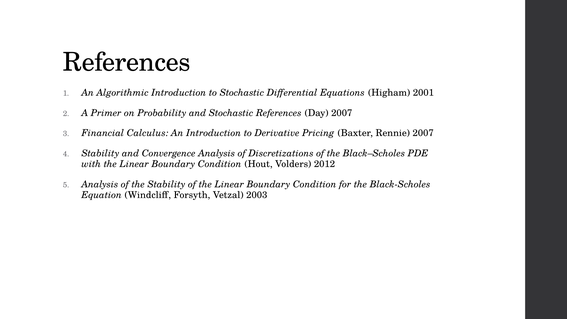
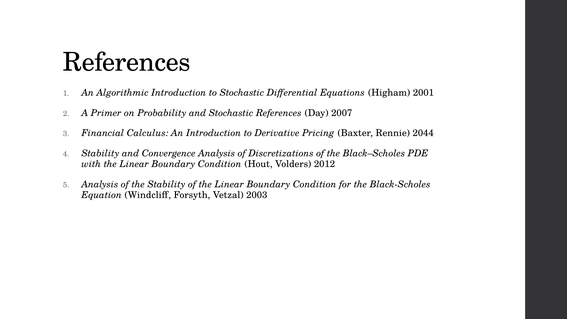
Rennie 2007: 2007 -> 2044 (423, 133)
